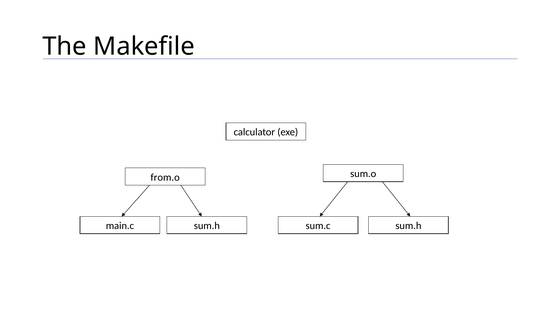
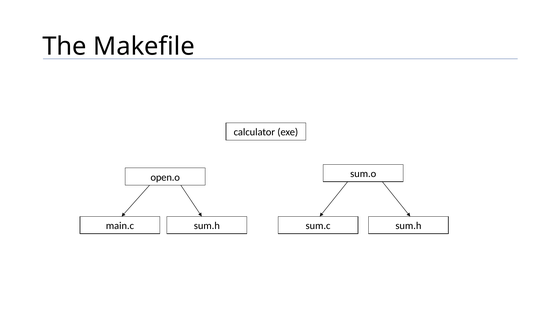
from.o: from.o -> open.o (165, 178)
